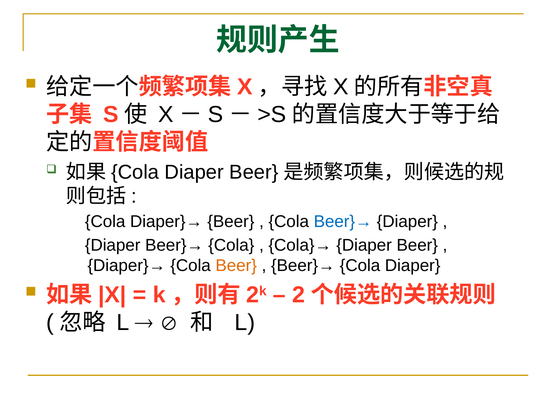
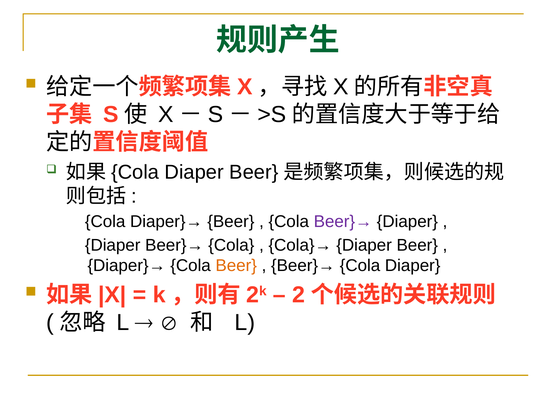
Beer}→ colour: blue -> purple (343, 222)
